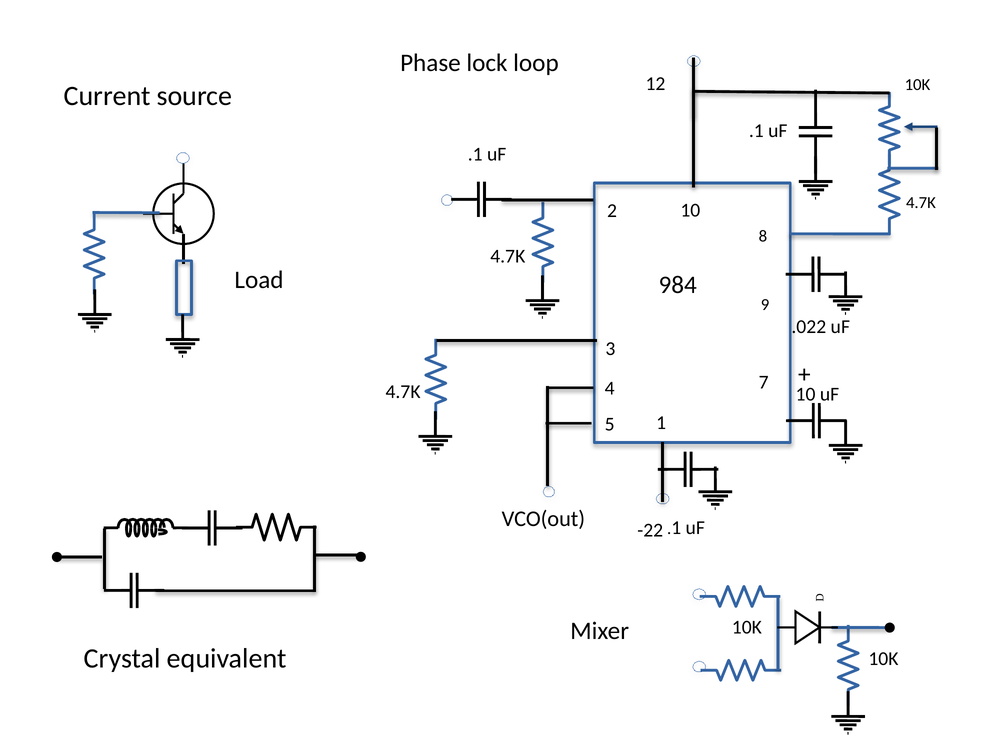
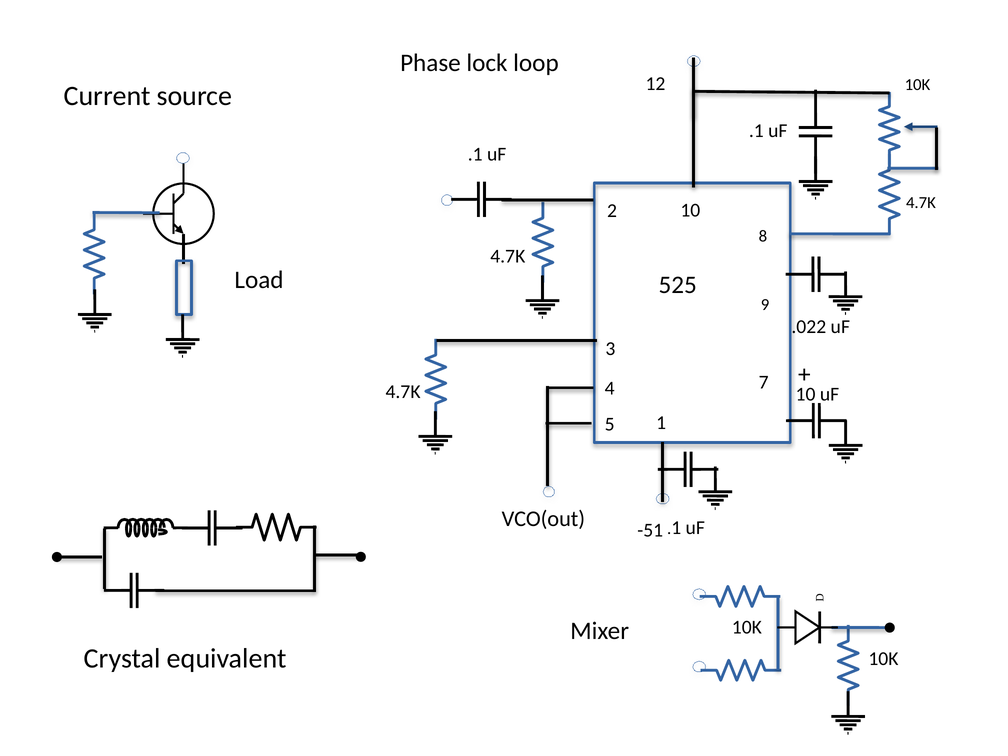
984: 984 -> 525 (678, 285)
-22: -22 -> -51 (650, 530)
